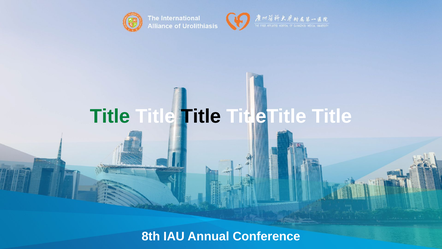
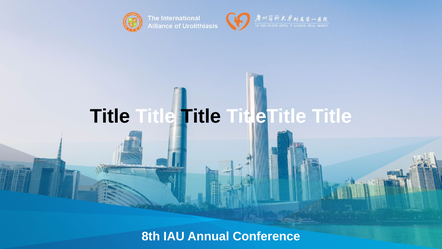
Title colour: green -> black (110, 116)
